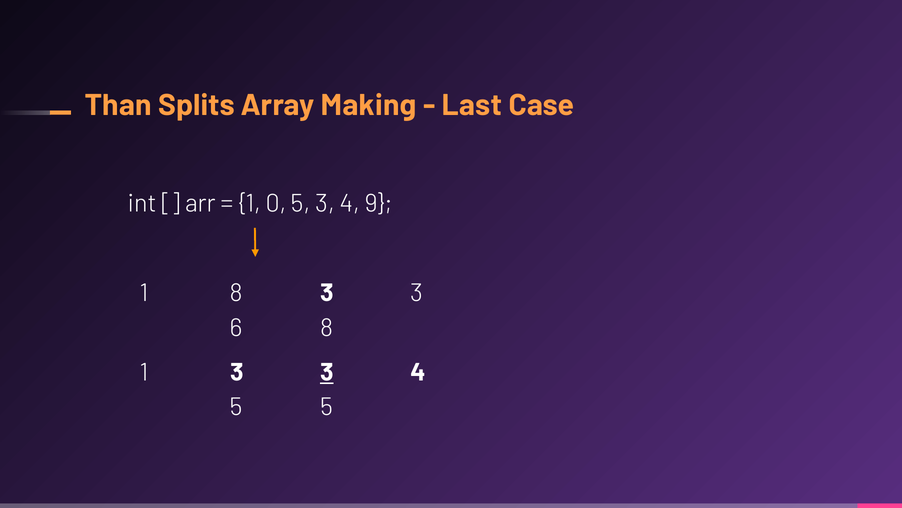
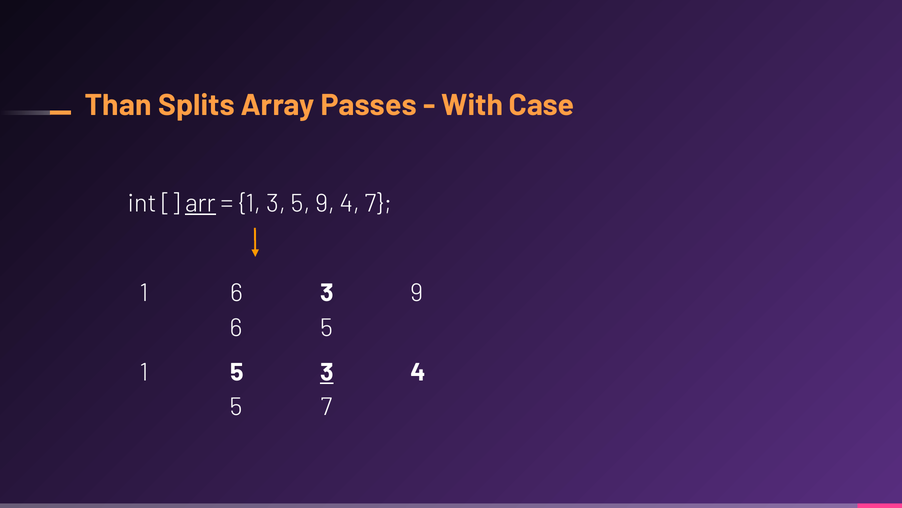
Making: Making -> Passes (369, 105)
Last: Last -> With (472, 105)
arr underline: none -> present (200, 203)
1 0: 0 -> 3 (276, 203)
5 3: 3 -> 9 (325, 203)
4 9: 9 -> 7 (378, 203)
1 8: 8 -> 6 (236, 293)
3: 3 -> 9 (417, 293)
6 8: 8 -> 5 (327, 327)
1 3: 3 -> 5 (237, 372)
5 5: 5 -> 7 (326, 407)
